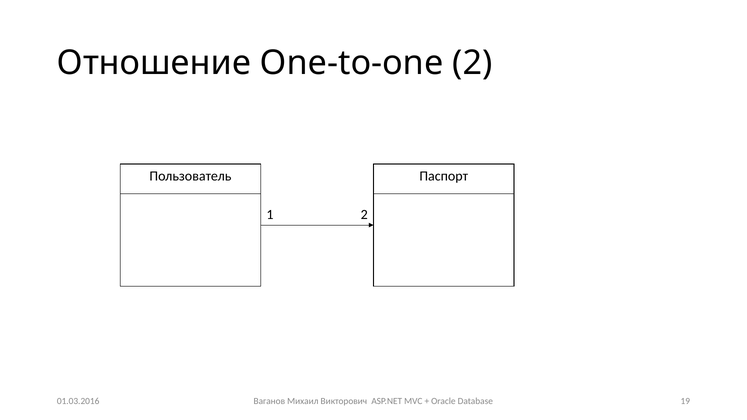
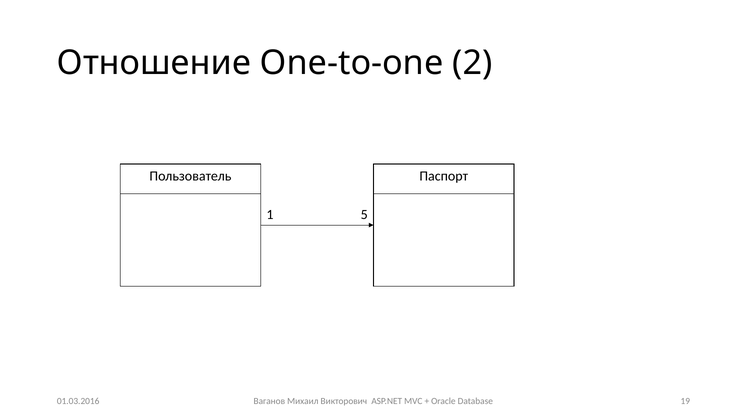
1 2: 2 -> 5 (364, 215)
